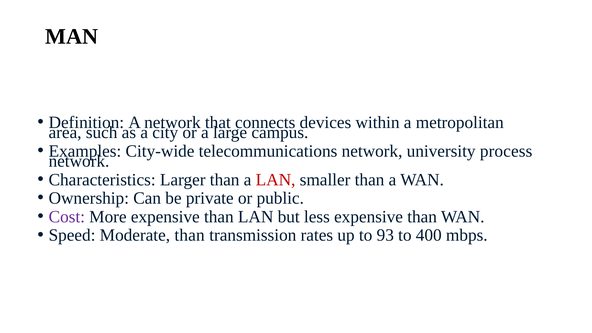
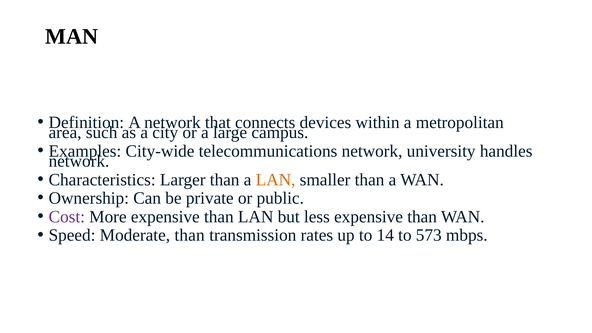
process: process -> handles (506, 151)
LAN colour: red -> orange (276, 180)
93: 93 -> 14 (385, 235)
400: 400 -> 573 (429, 235)
